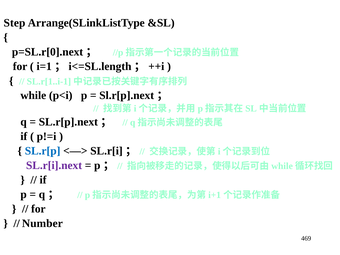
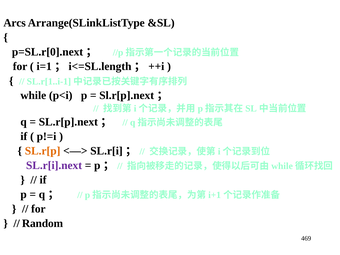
Step: Step -> Arcs (15, 23)
SL.r[p colour: blue -> orange (43, 151)
Number: Number -> Random (43, 223)
